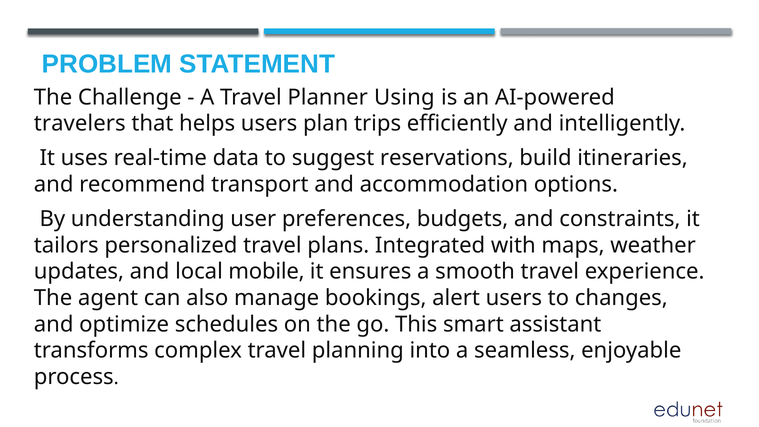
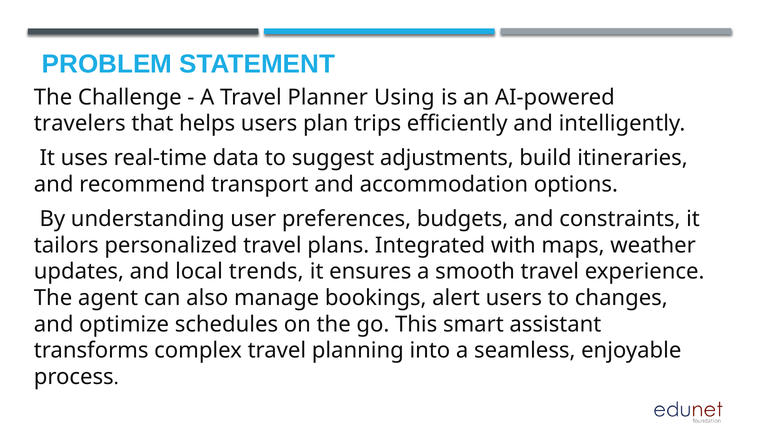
reservations: reservations -> adjustments (447, 158)
mobile: mobile -> trends (266, 272)
